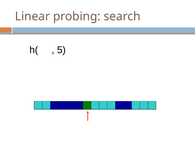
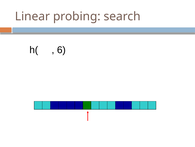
5: 5 -> 6 (61, 50)
